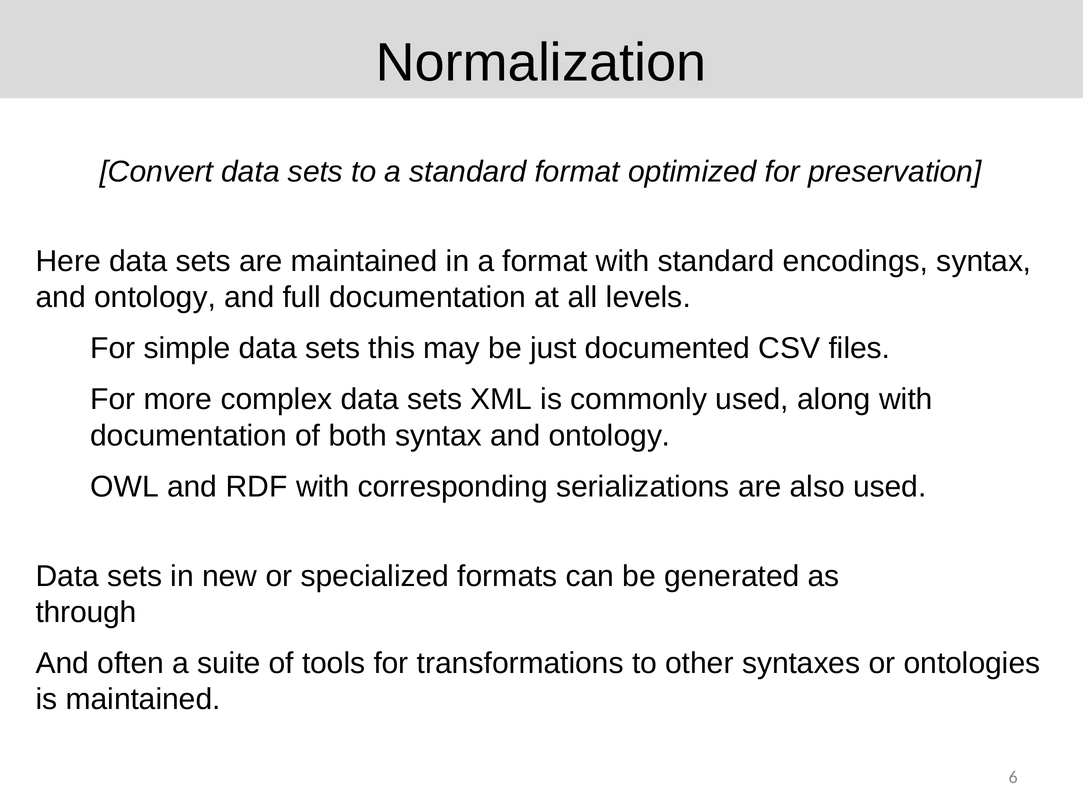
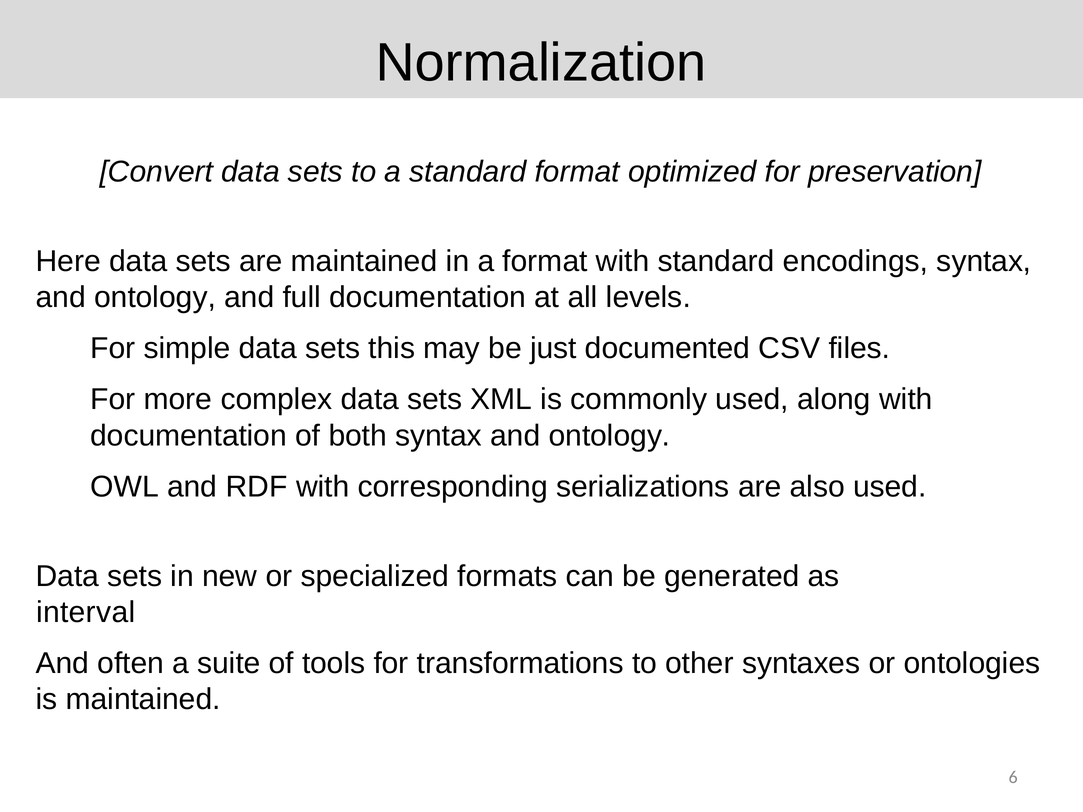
through: through -> interval (86, 613)
